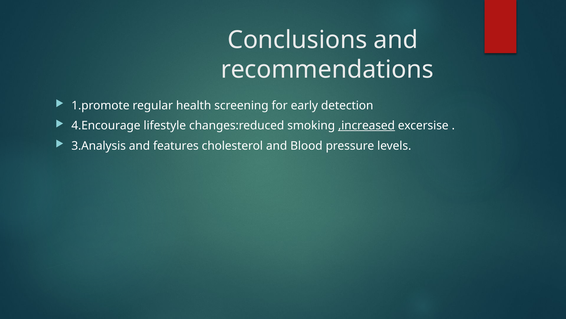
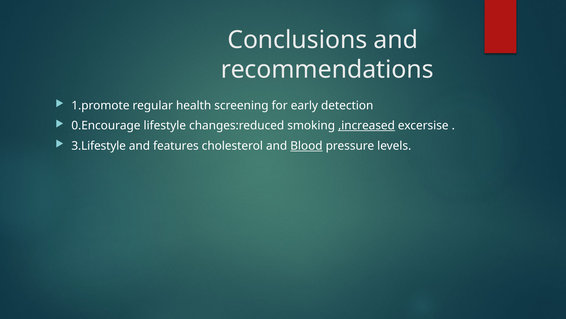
4.Encourage: 4.Encourage -> 0.Encourage (106, 125)
3.Analysis: 3.Analysis -> 3.Lifestyle (99, 145)
Blood underline: none -> present (306, 145)
